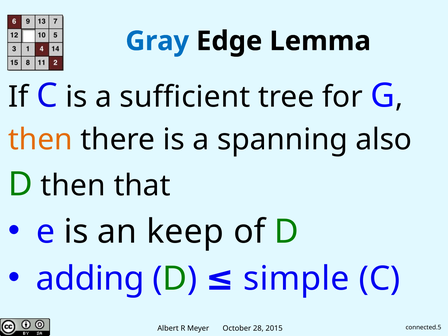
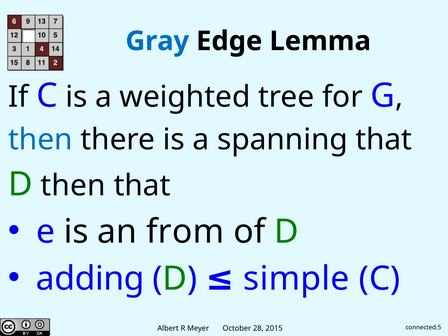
sufficient: sufficient -> weighted (185, 97)
then colour: orange -> blue (40, 139)
spanning also: also -> that (384, 139)
keep: keep -> from (185, 232)
